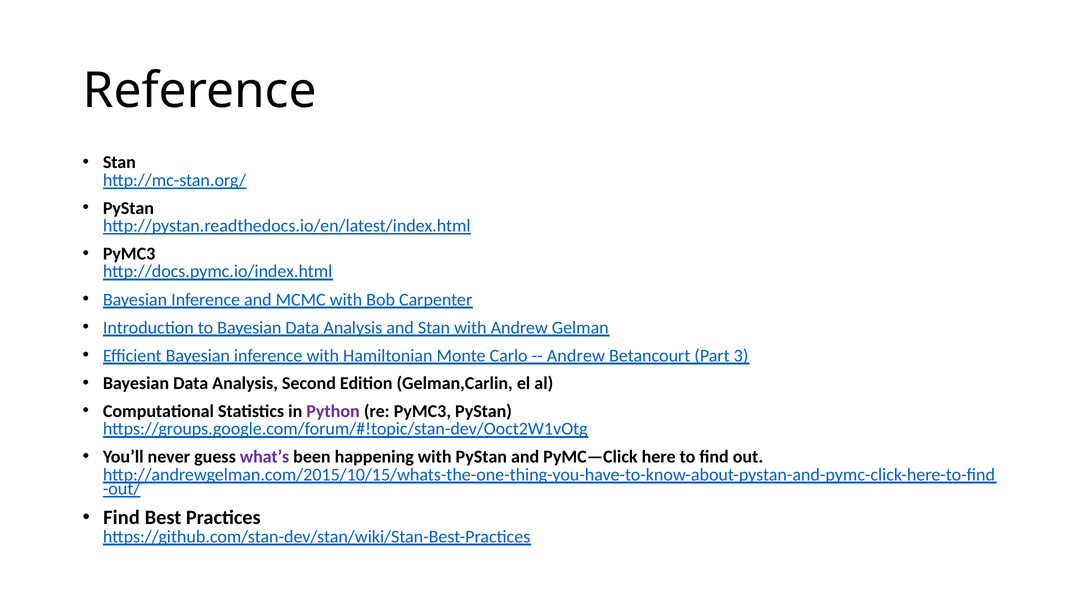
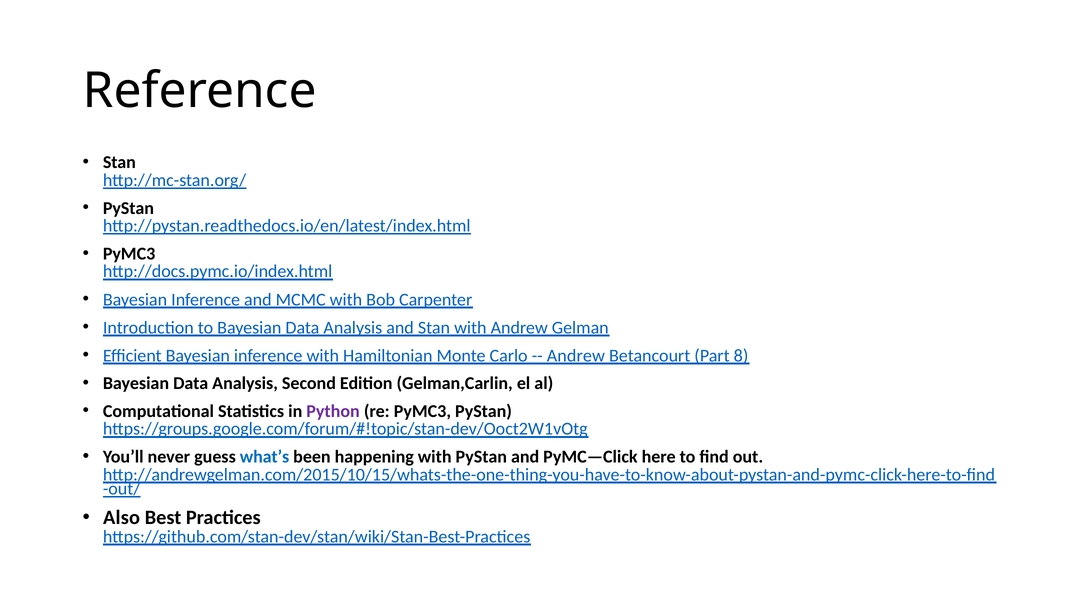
3: 3 -> 8 (741, 356)
what’s colour: purple -> blue (265, 457)
Find: Find -> Also (122, 517)
